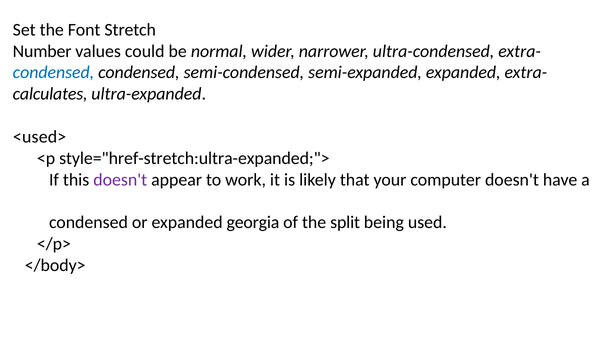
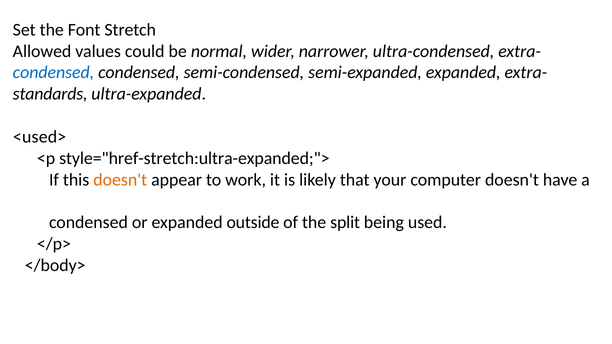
Number: Number -> Allowed (42, 51)
calculates: calculates -> standards (50, 94)
doesn't colour: purple -> orange (120, 180)
georgia: georgia -> outside (253, 223)
